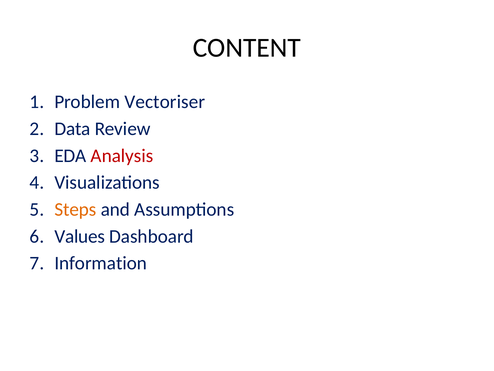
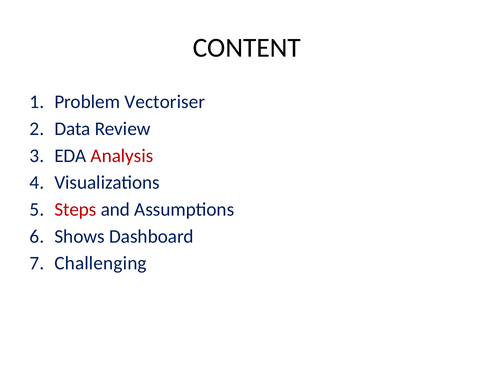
Steps colour: orange -> red (75, 209)
Values: Values -> Shows (80, 236)
Information: Information -> Challenging (101, 263)
